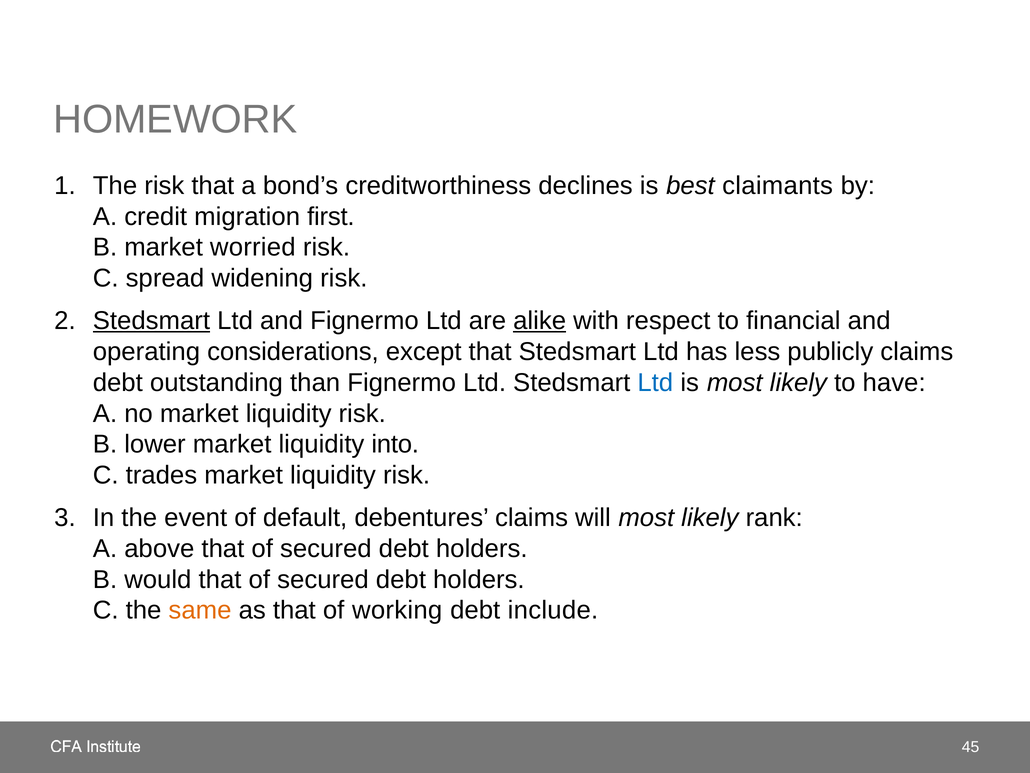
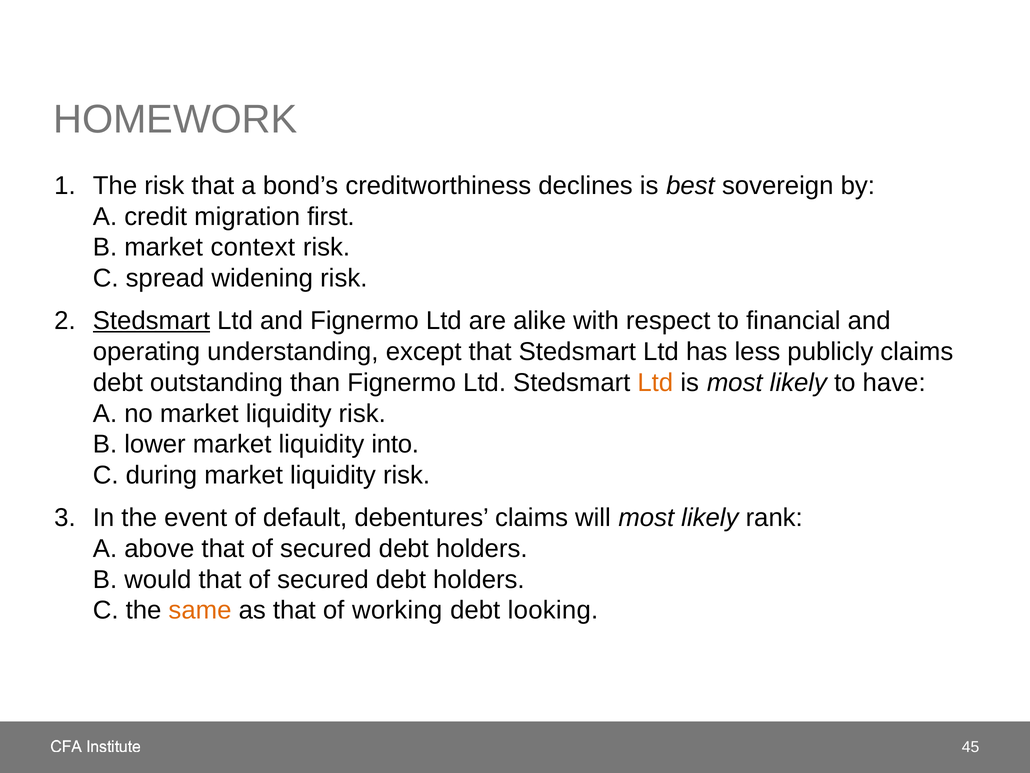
claimants: claimants -> sovereign (778, 185)
worried: worried -> context (253, 247)
alike underline: present -> none (540, 321)
considerations: considerations -> understanding (293, 351)
Ltd colour: blue -> orange (655, 382)
trades: trades -> during (161, 475)
include: include -> looking (553, 610)
